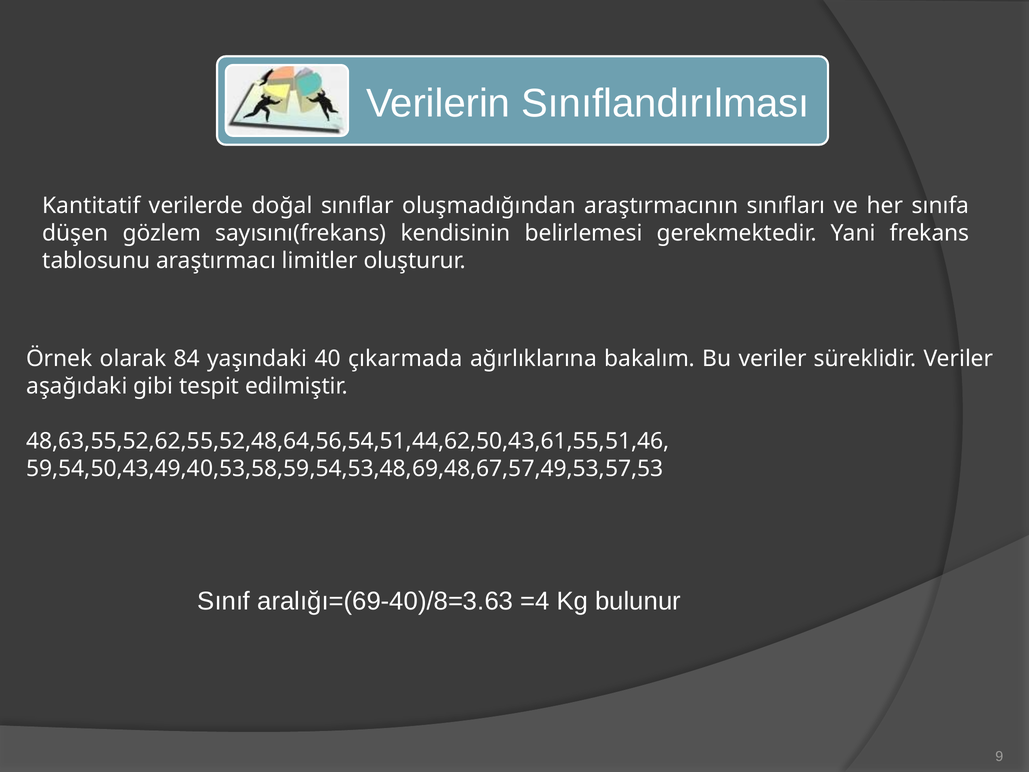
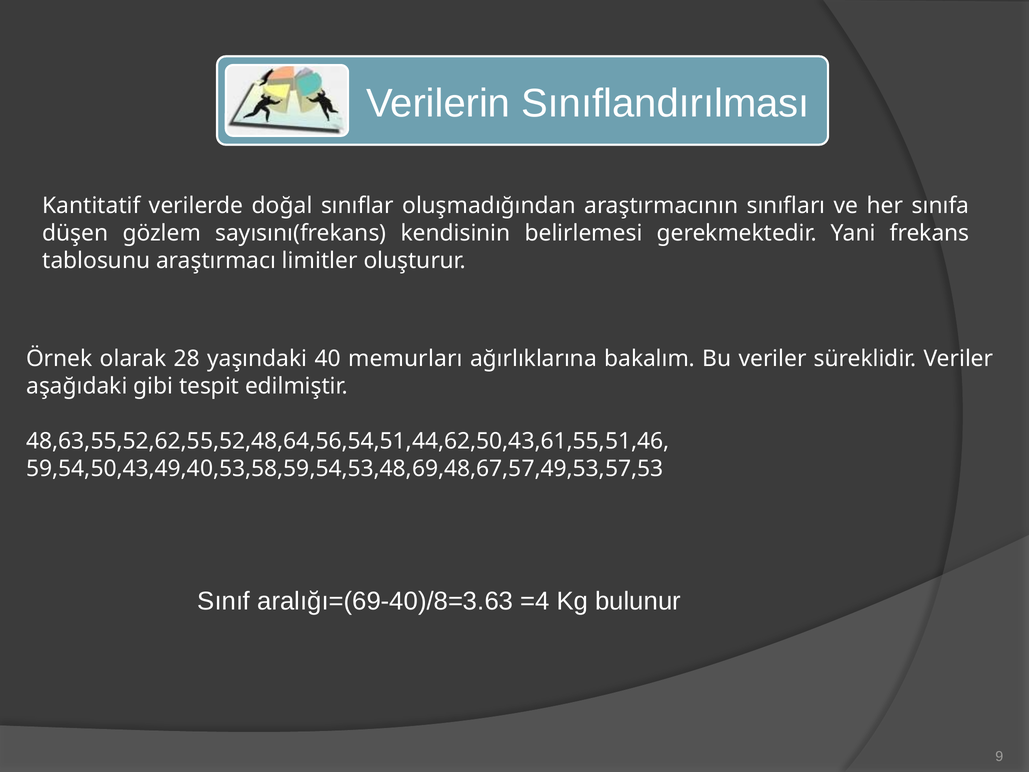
84: 84 -> 28 (187, 359)
çıkarmada: çıkarmada -> memurları (405, 359)
